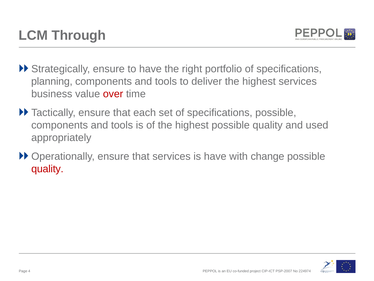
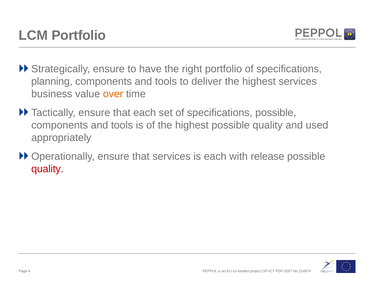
LCM Through: Through -> Portfolio (79, 35)
over colour: red -> orange (113, 94)
is have: have -> each (215, 156)
change: change -> release (267, 156)
